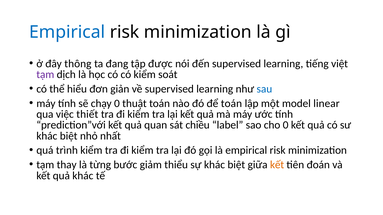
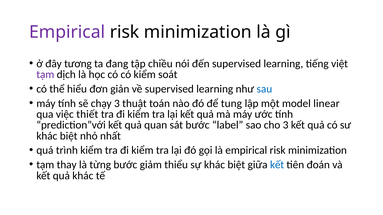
Empirical colour: blue -> purple (67, 32)
thông: thông -> tương (78, 64)
được: được -> chiều (160, 64)
chạy 0: 0 -> 3 (117, 104)
để toán: toán -> tung (231, 104)
sát chiều: chiều -> bước (197, 125)
cho 0: 0 -> 3 (286, 125)
kết colour: orange -> blue (277, 165)
